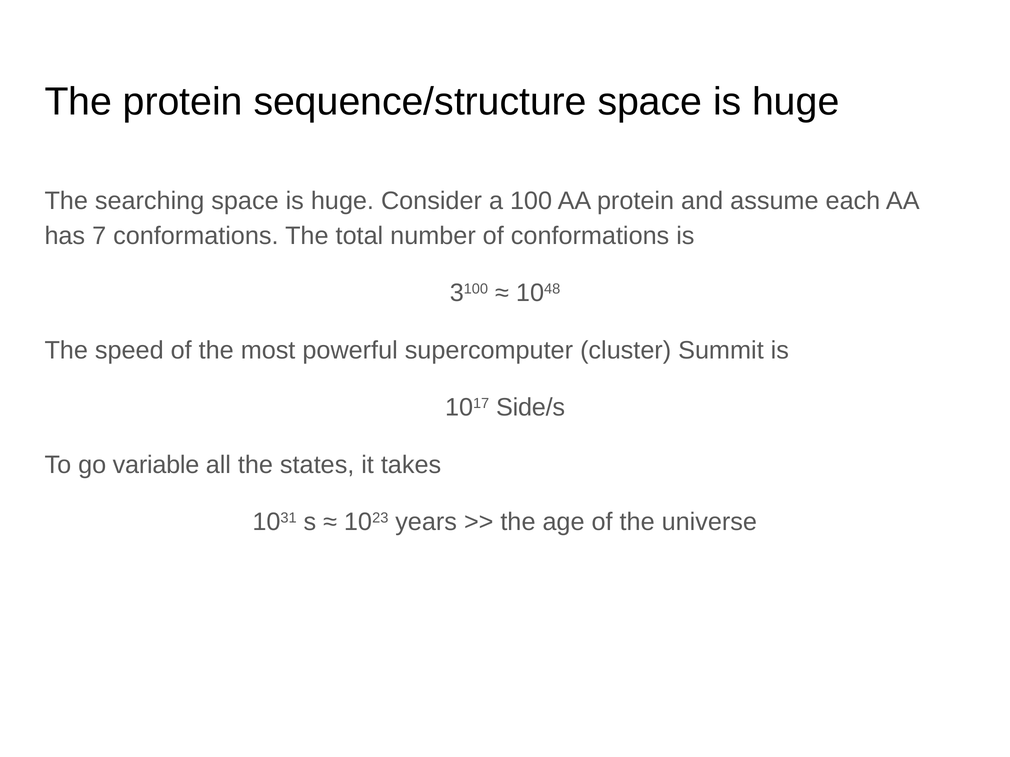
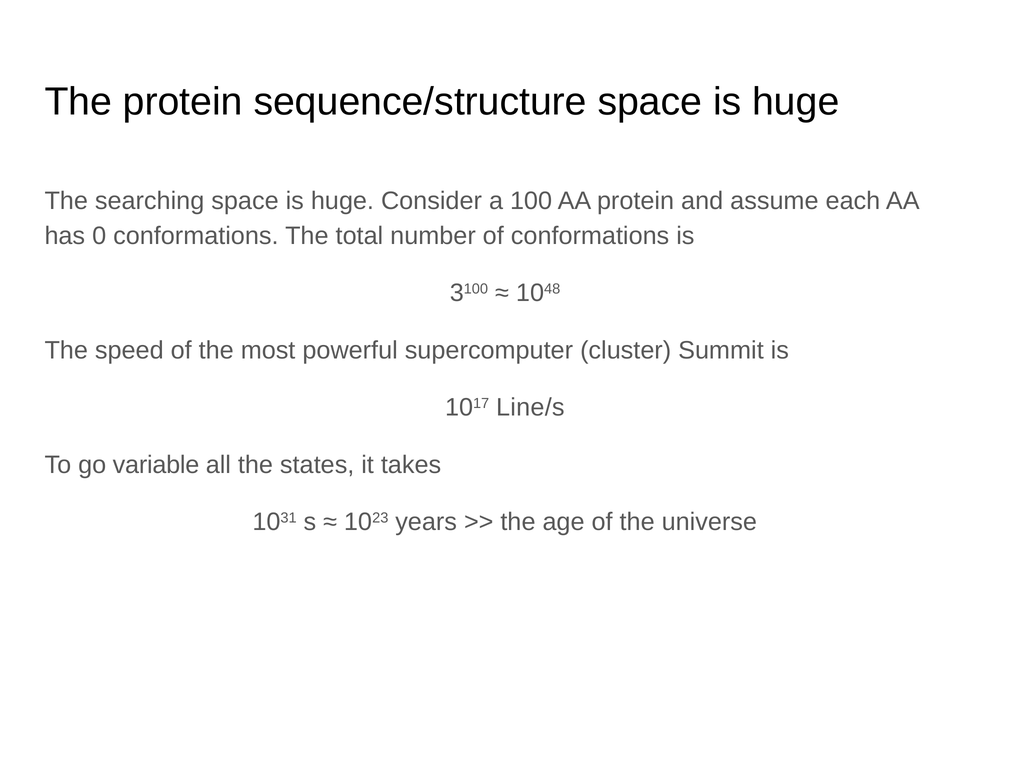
7: 7 -> 0 (99, 236)
Side/s: Side/s -> Line/s (530, 408)
